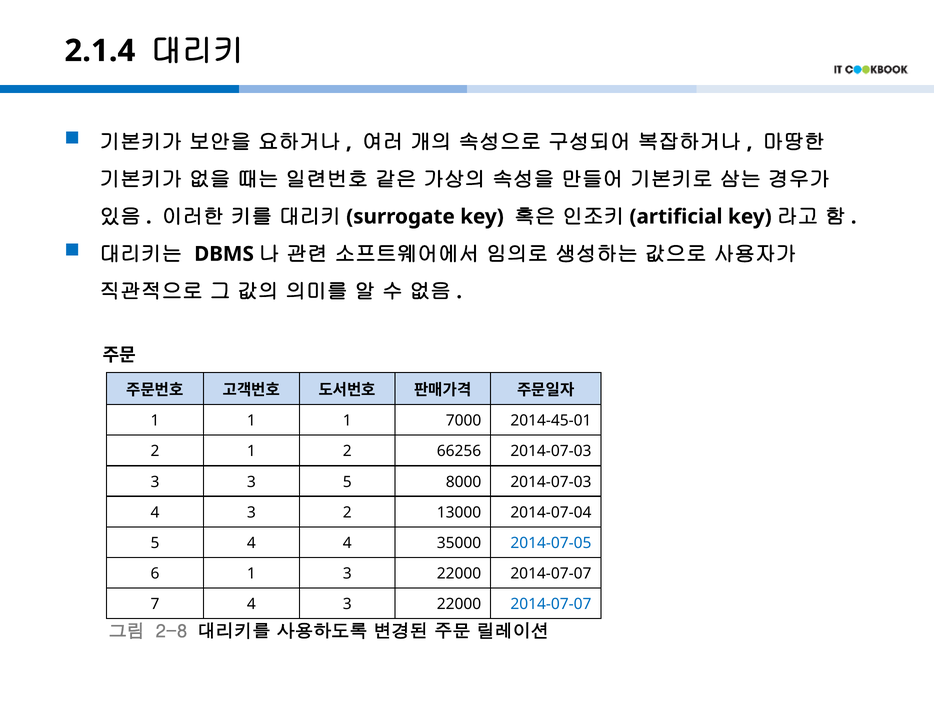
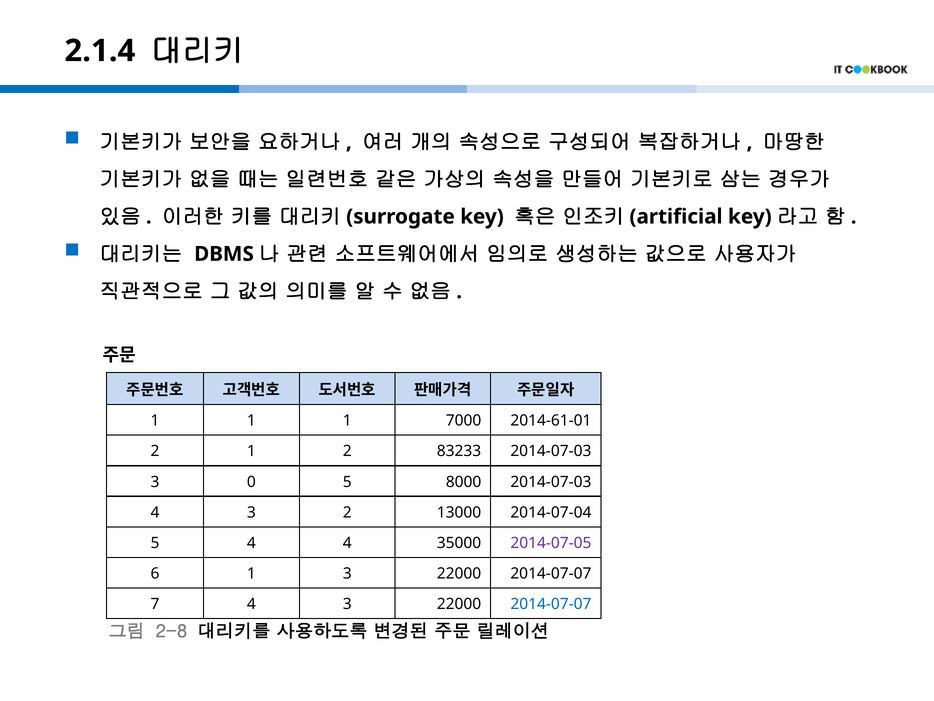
2014-45-01: 2014-45-01 -> 2014-61-01 (551, 420)
66256: 66256 -> 83233 (459, 451)
3 3: 3 -> 0 (251, 482)
2014-07-05 colour: blue -> purple (551, 543)
